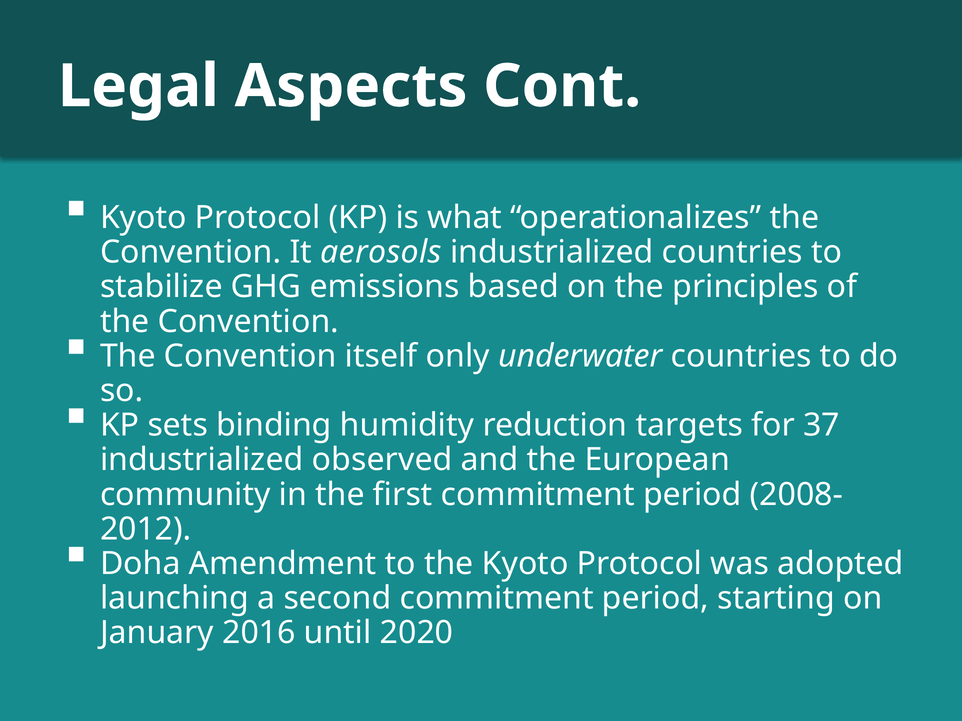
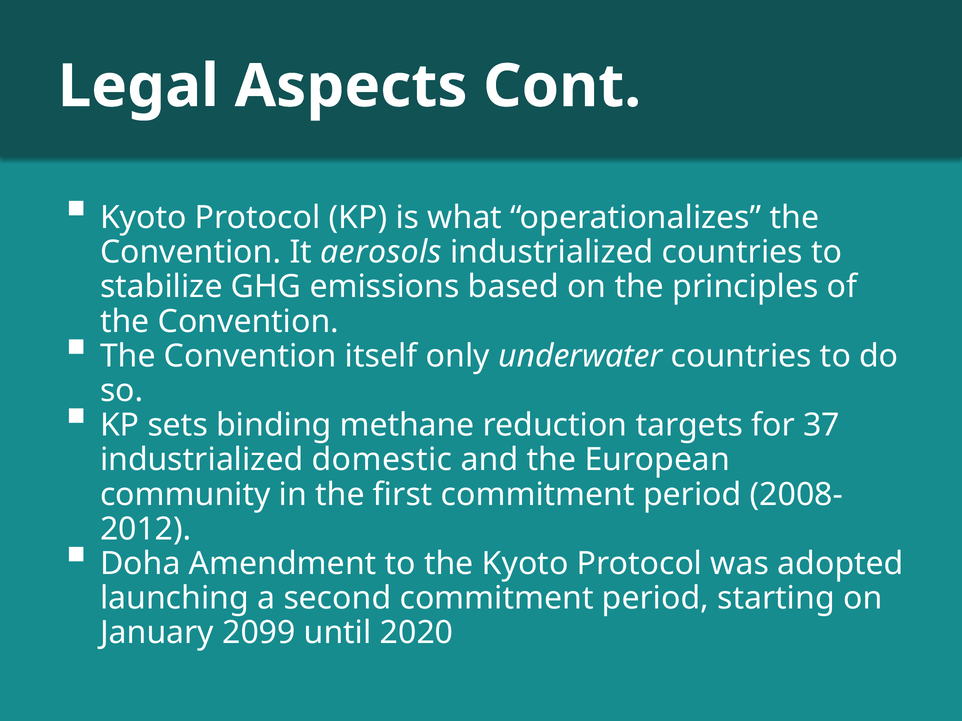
humidity: humidity -> methane (407, 426)
observed: observed -> domestic (382, 460)
2016: 2016 -> 2099 (259, 633)
